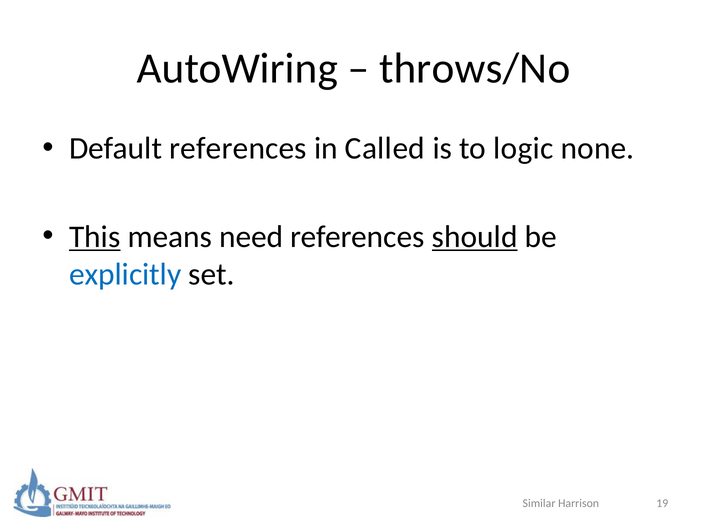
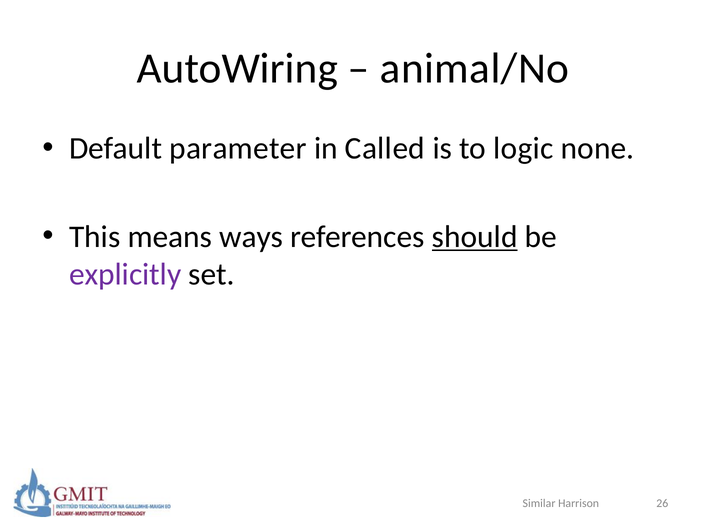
throws/No: throws/No -> animal/No (475, 69)
Default references: references -> parameter (238, 149)
This underline: present -> none (95, 237)
need: need -> ways (251, 237)
explicitly colour: blue -> purple (125, 274)
19: 19 -> 26 (662, 503)
